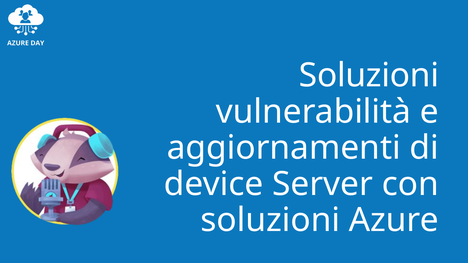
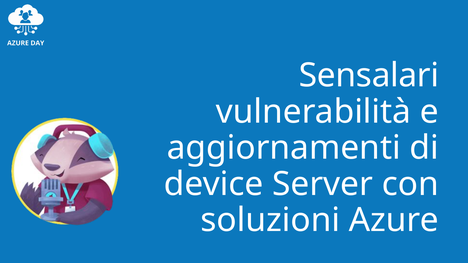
Soluzioni: Soluzioni -> Sensalari (369, 76)
